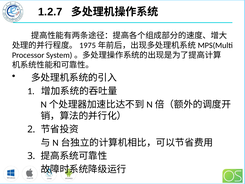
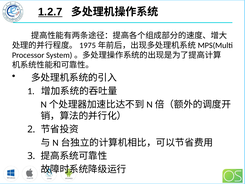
1.2.7 underline: none -> present (50, 12)
